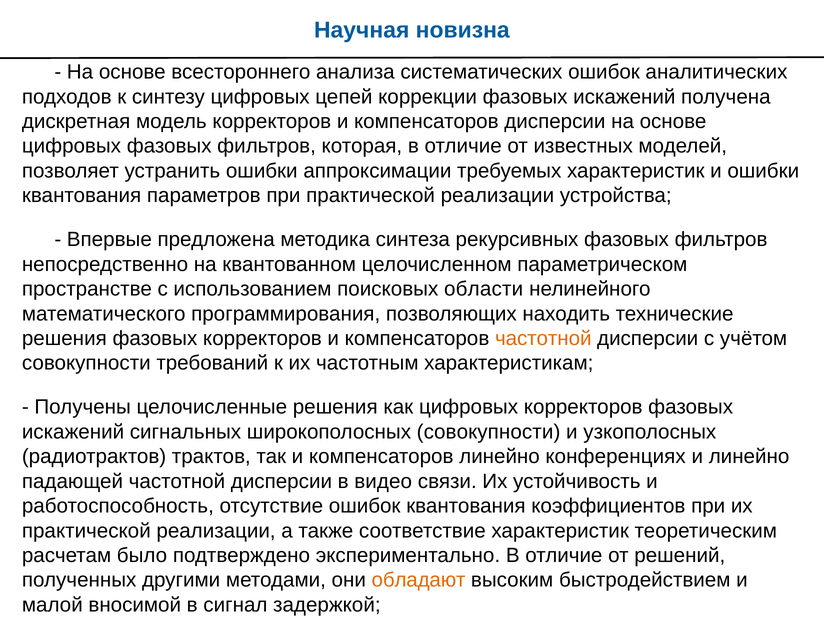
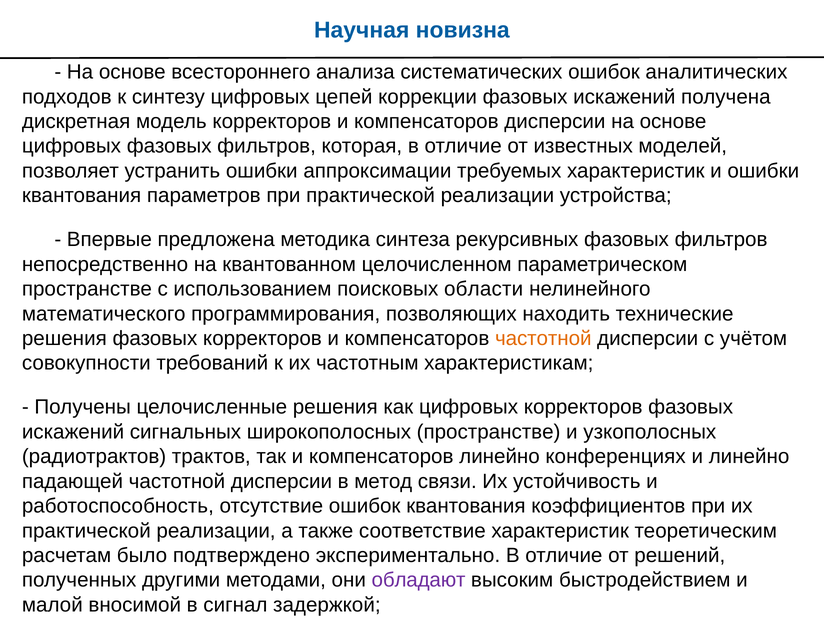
широкополосных совокупности: совокупности -> пространстве (489, 432)
видео: видео -> метод (383, 481)
обладают colour: orange -> purple (419, 580)
